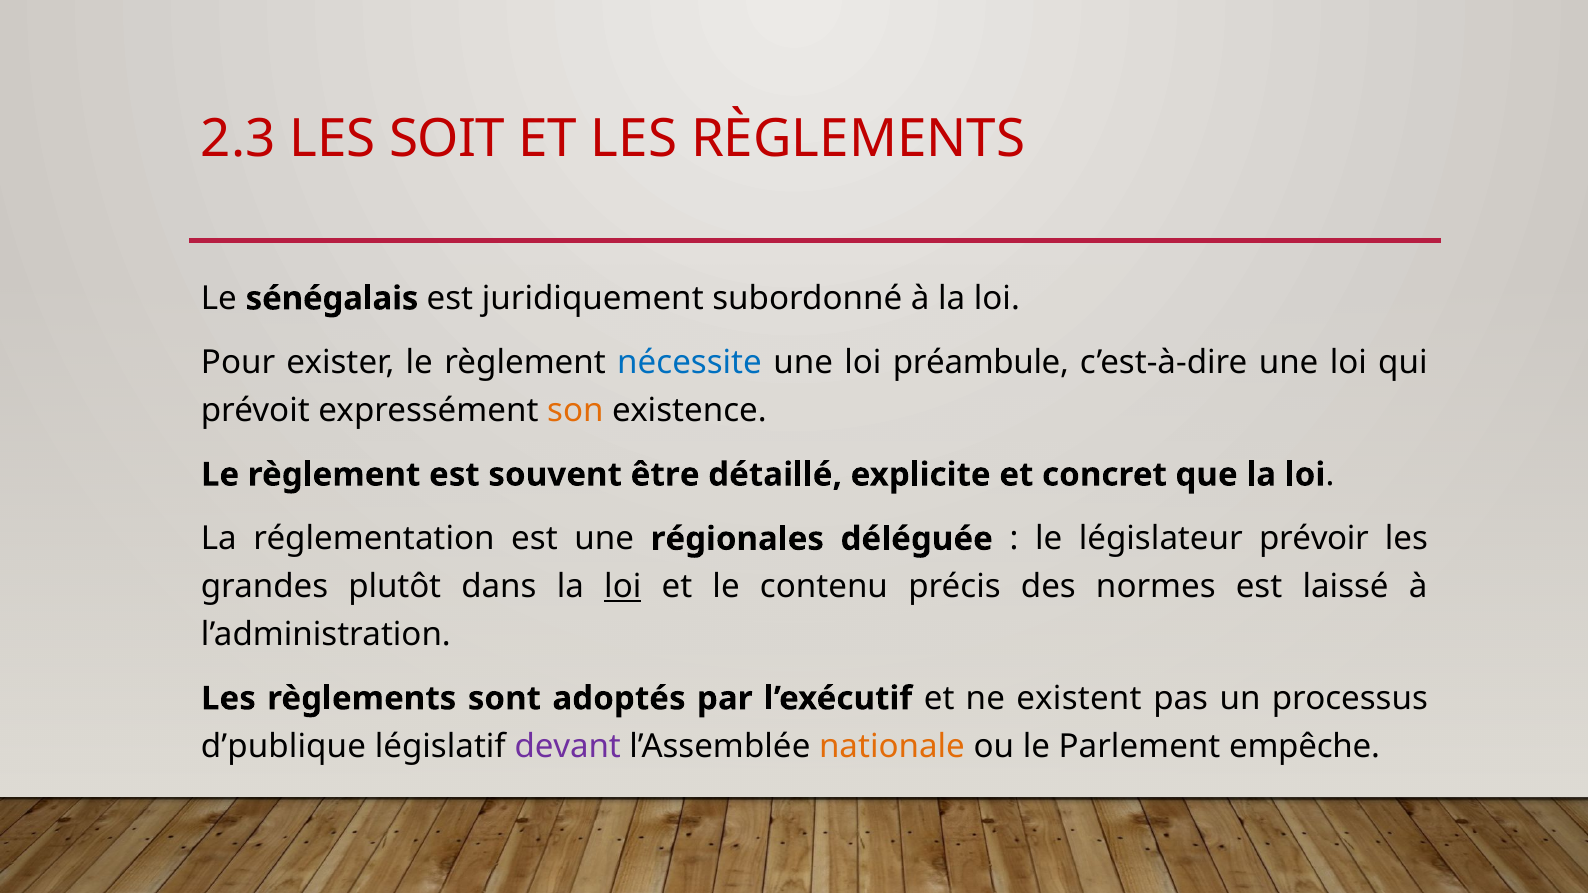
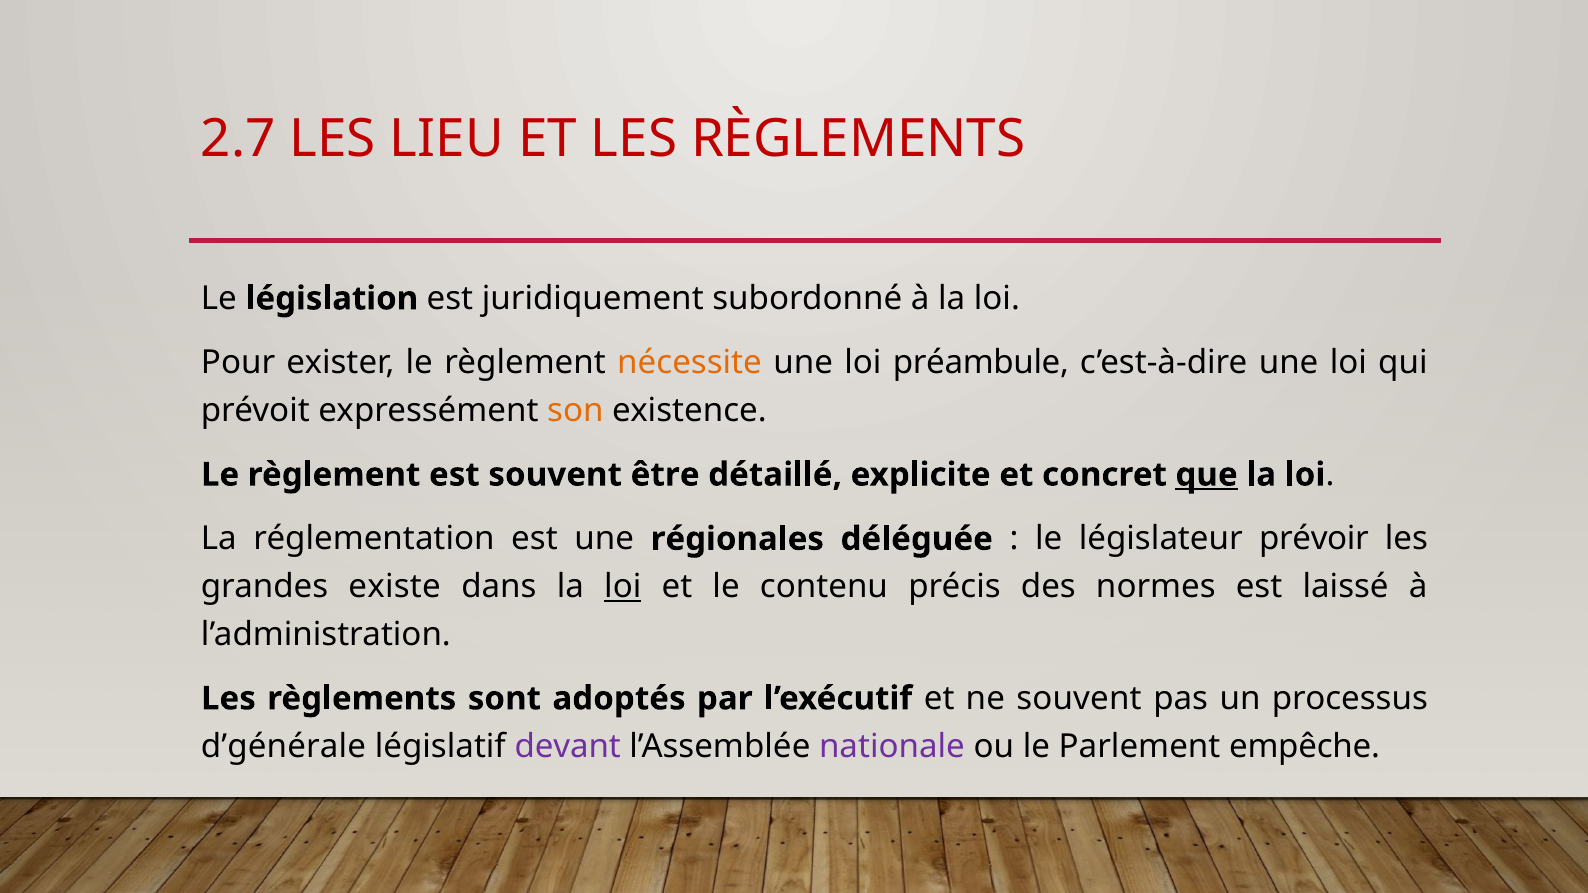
2.3: 2.3 -> 2.7 (238, 139)
SOIT: SOIT -> LIEU (447, 139)
sénégalais: sénégalais -> législation (332, 299)
nécessite colour: blue -> orange (690, 363)
que underline: none -> present (1207, 475)
plutôt: plutôt -> existe (395, 587)
ne existent: existent -> souvent (1079, 699)
d’publique: d’publique -> d’générale (283, 746)
nationale colour: orange -> purple (892, 746)
